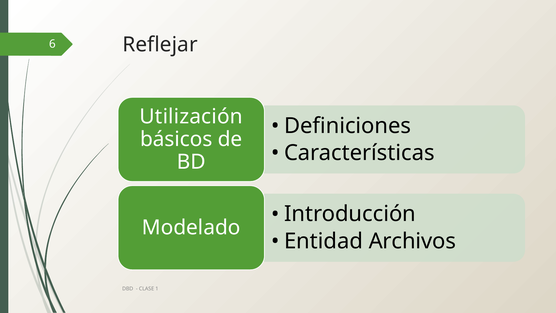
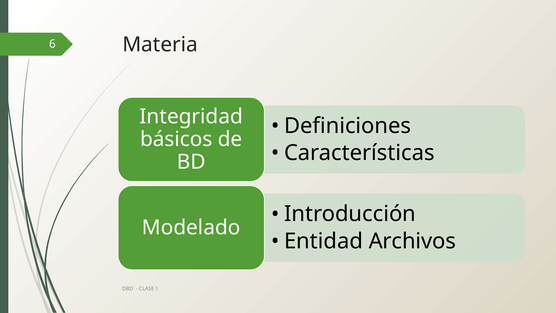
Reflejar: Reflejar -> Materia (160, 45)
Utilización: Utilización -> Integridad (191, 117)
